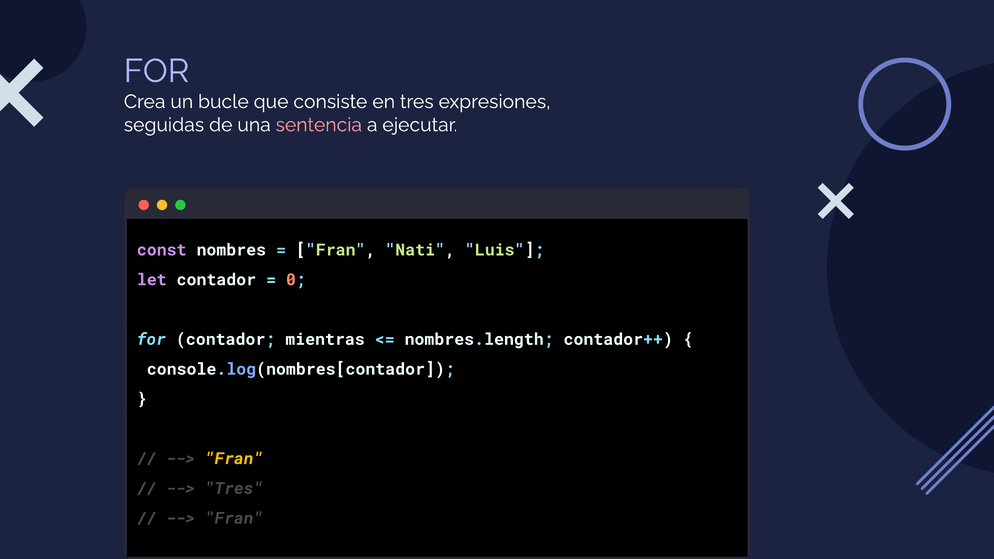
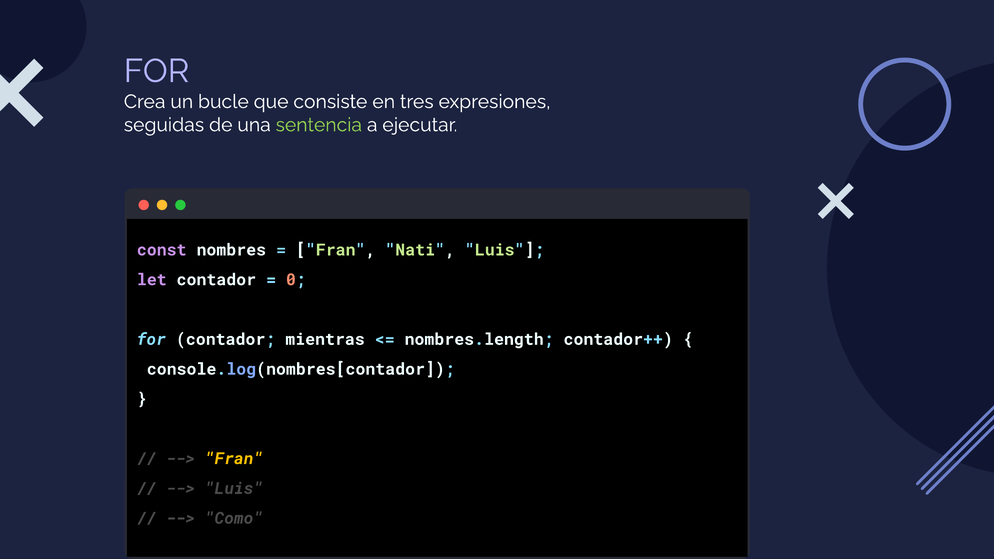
sentencia colour: pink -> light green (319, 125)
Tres: Tres -> Luis (234, 489)
Fran: Fran -> Como (234, 518)
